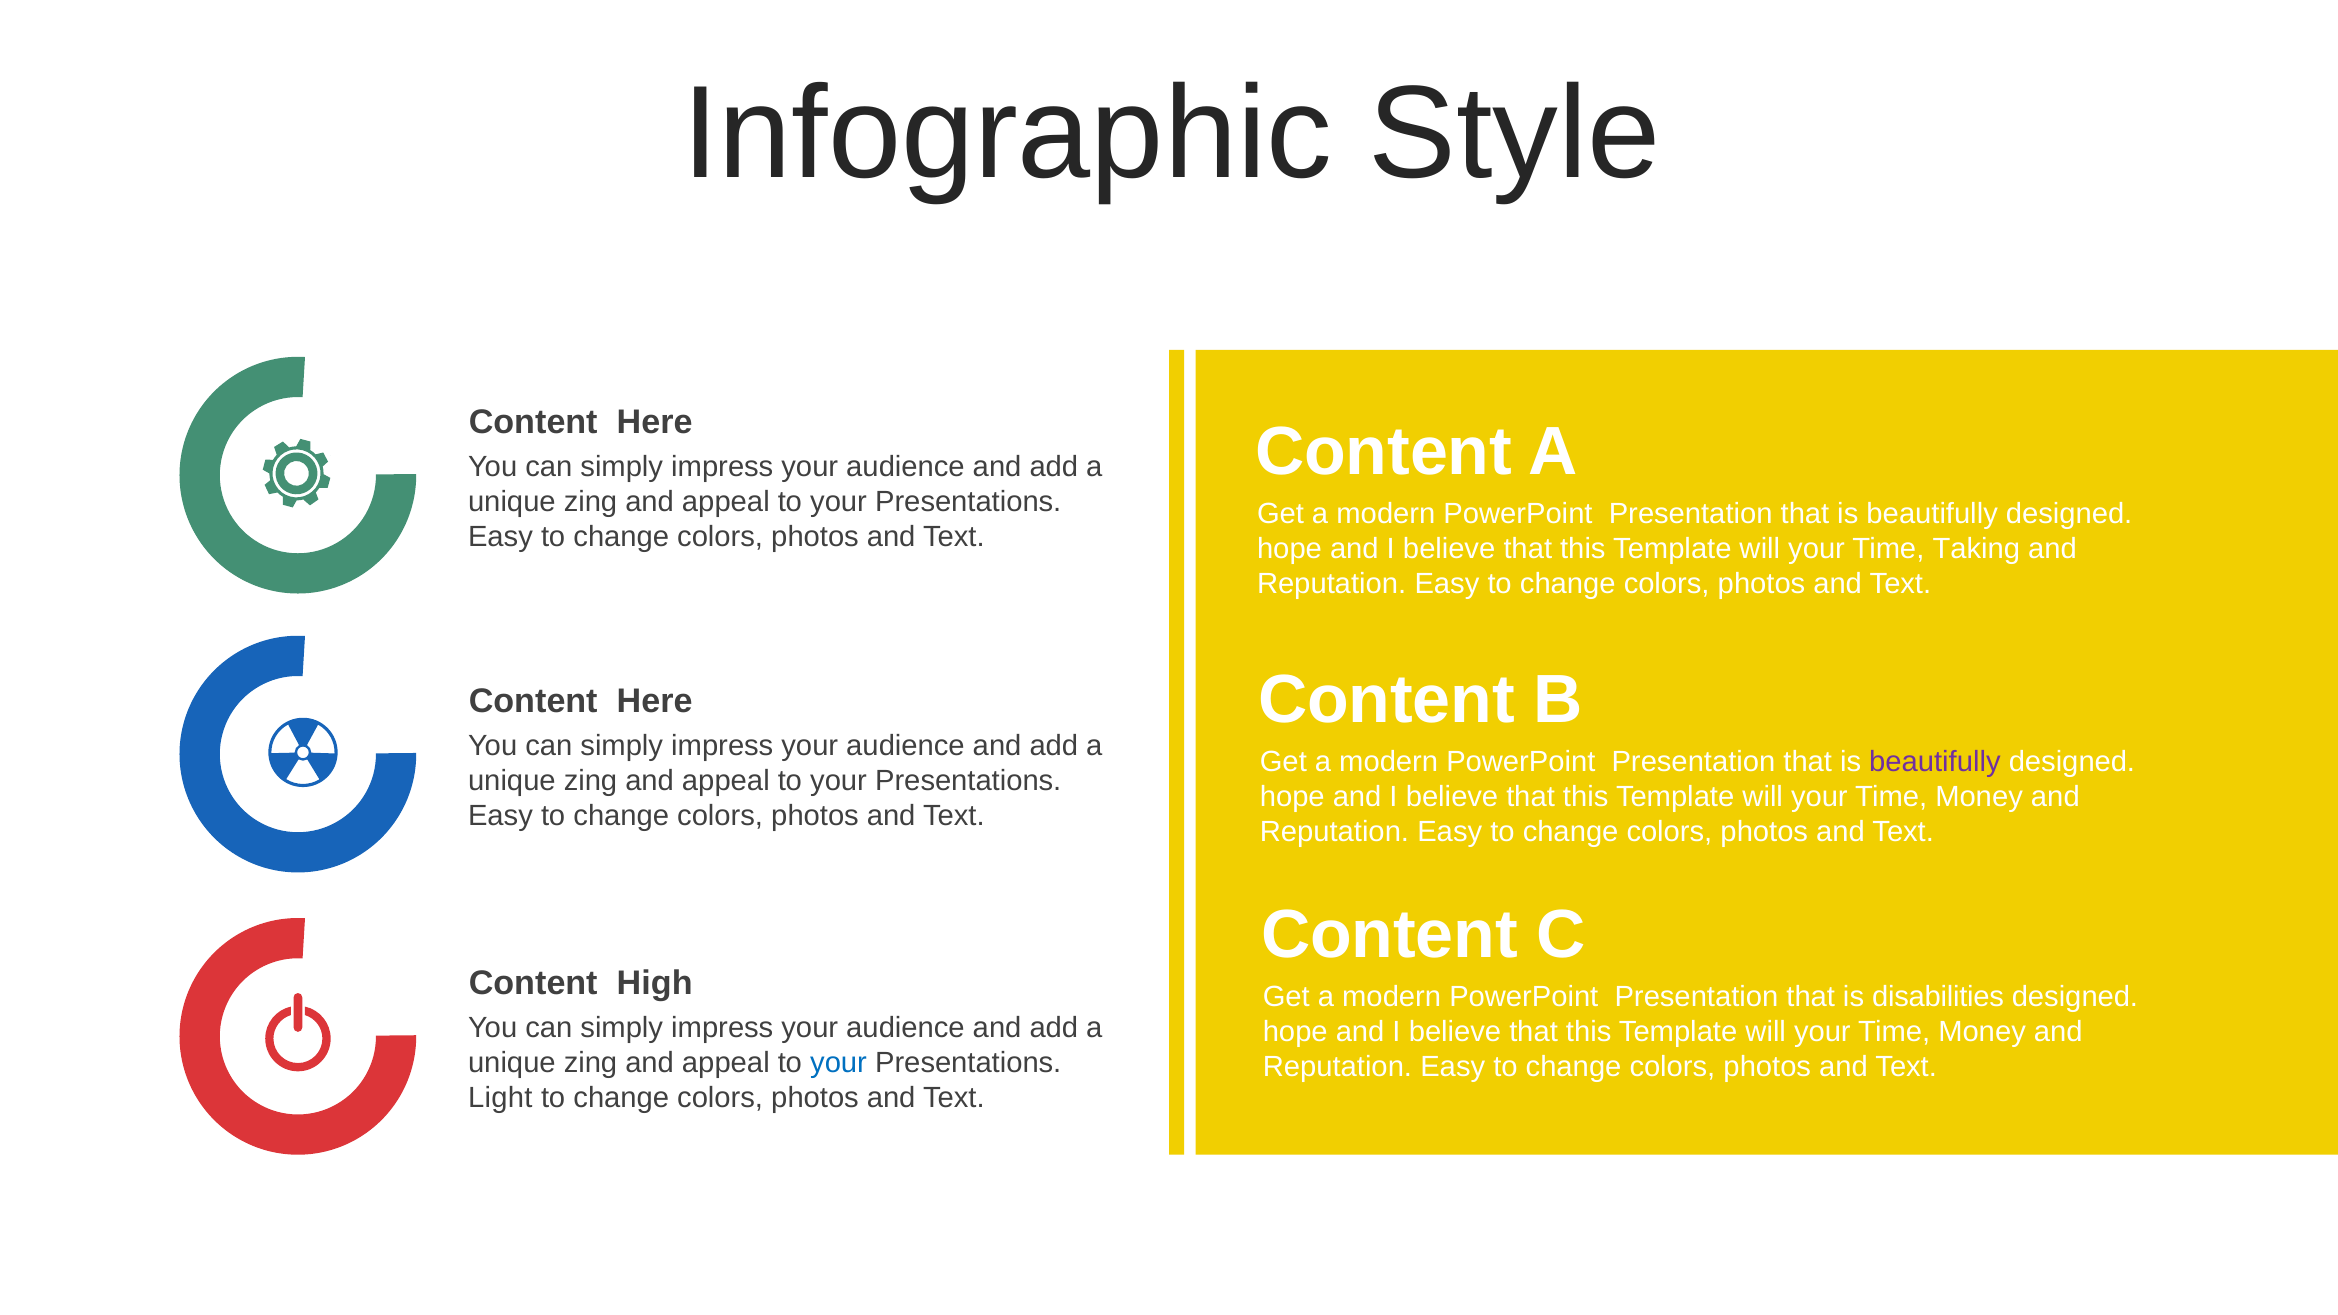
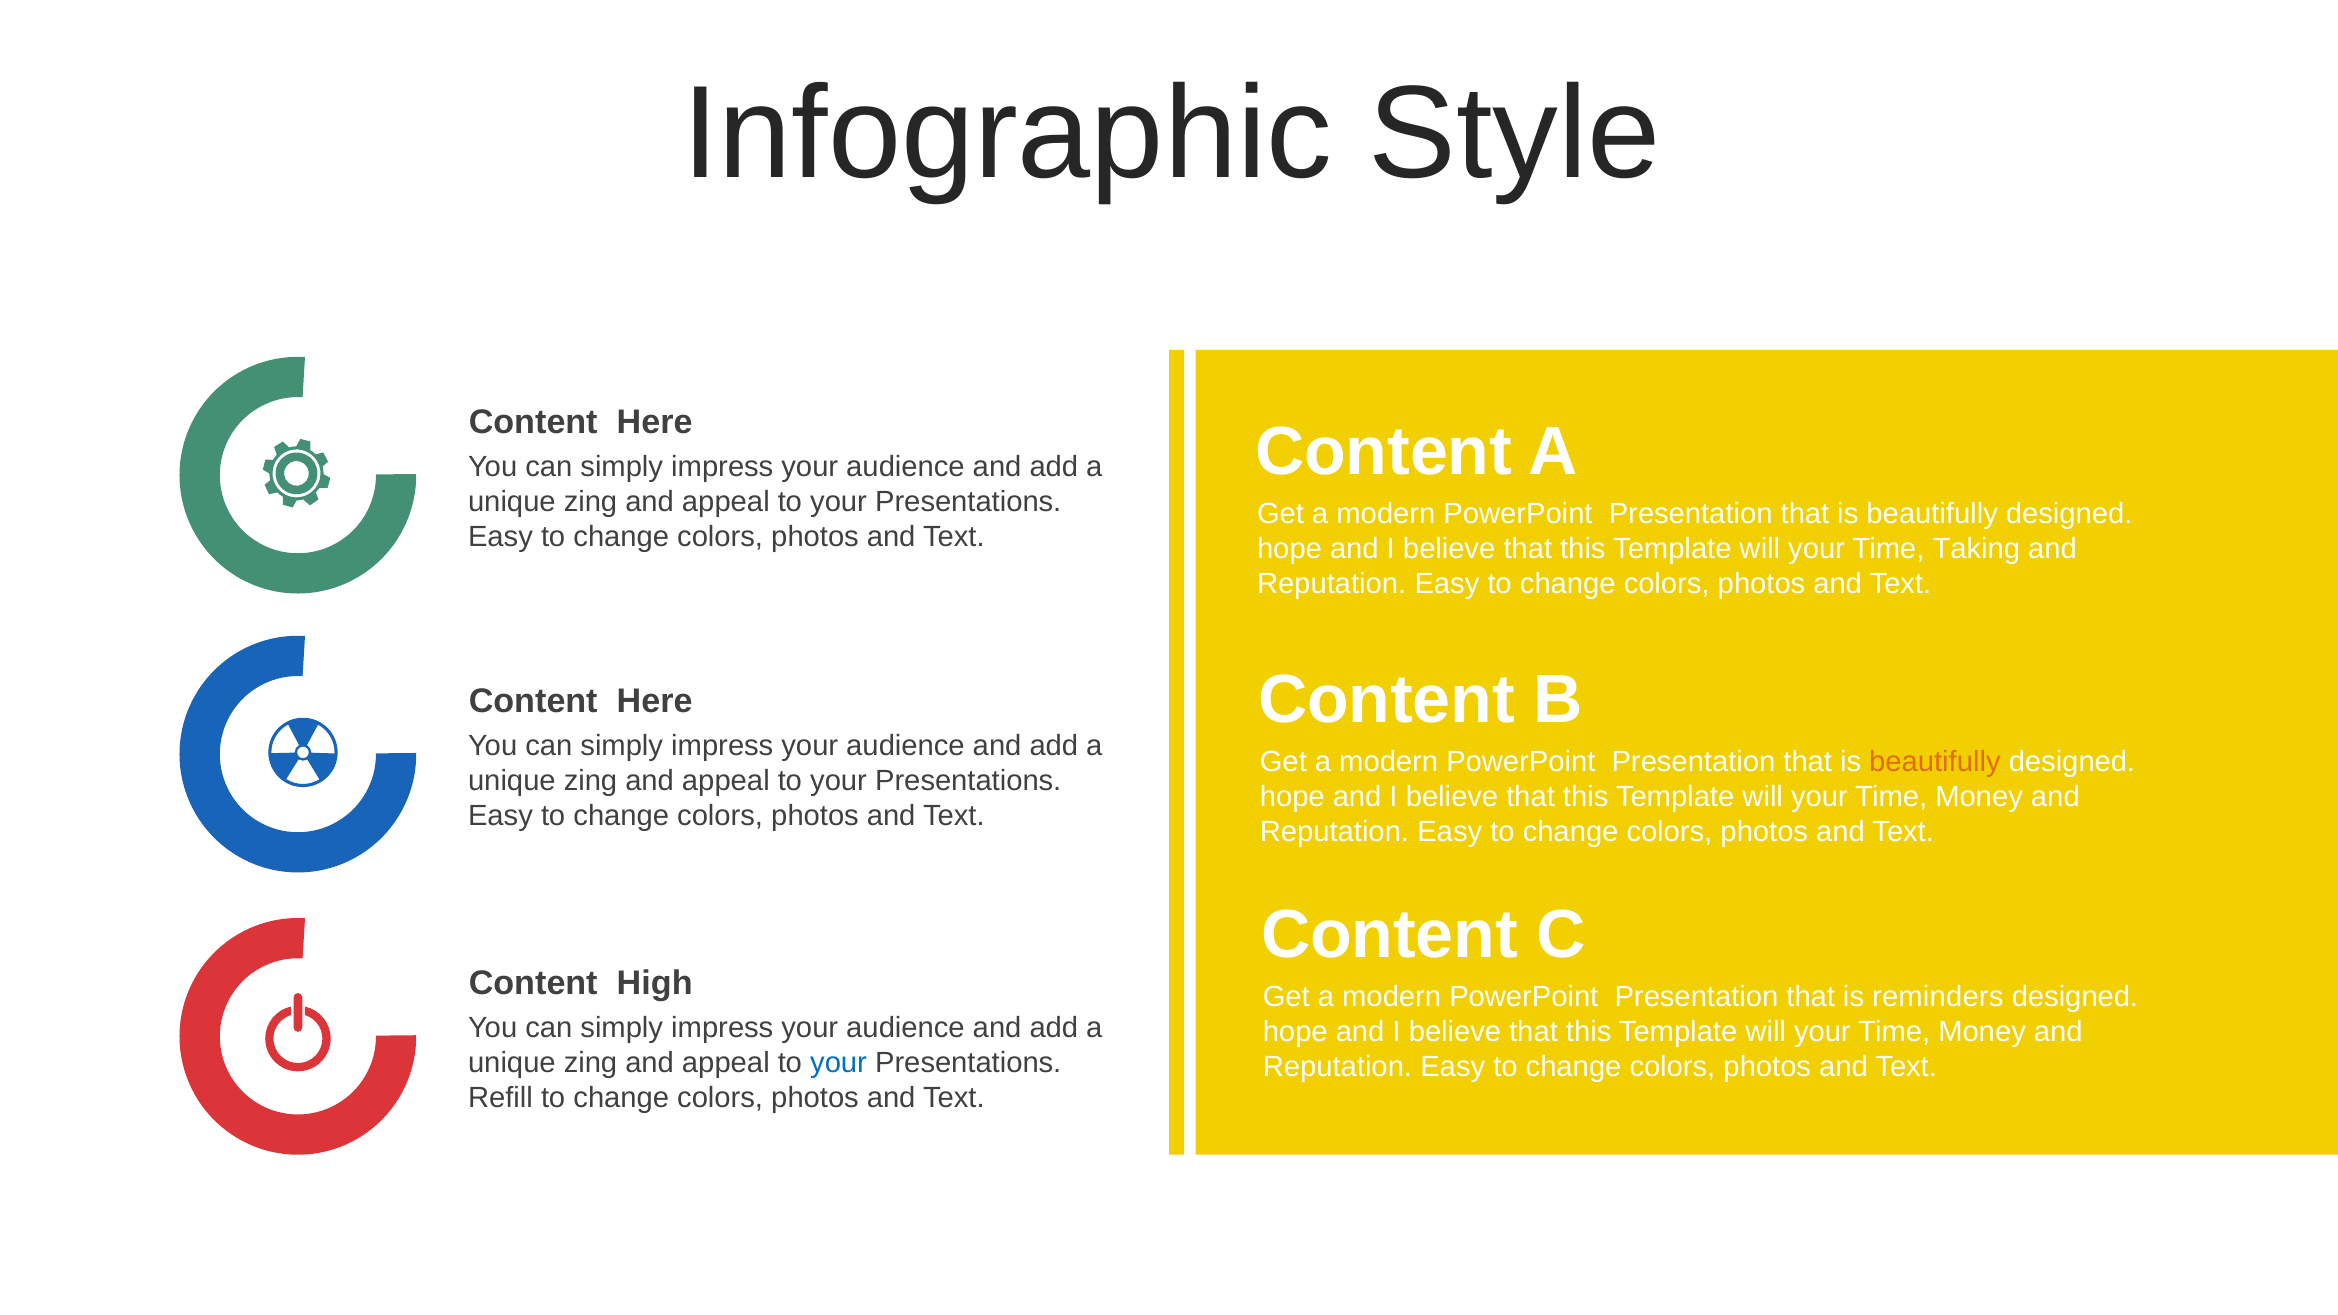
beautifully colour: purple -> orange (1935, 762)
disabilities: disabilities -> reminders (1938, 997)
Light: Light -> Refill (501, 1098)
